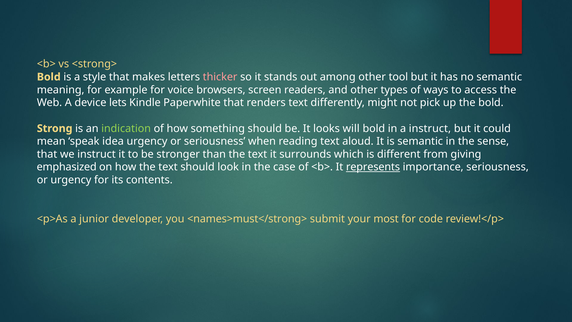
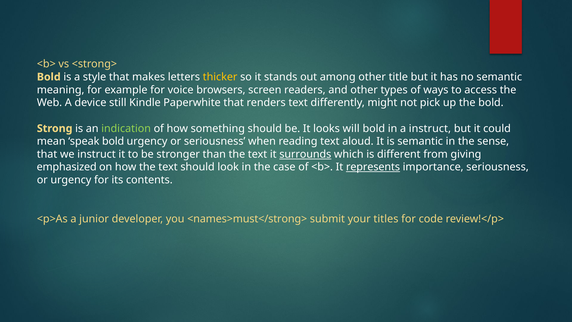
thicker colour: pink -> yellow (220, 77)
tool: tool -> title (398, 77)
lets: lets -> still (118, 103)
speak idea: idea -> bold (113, 141)
surrounds underline: none -> present (305, 154)
most: most -> titles (386, 219)
